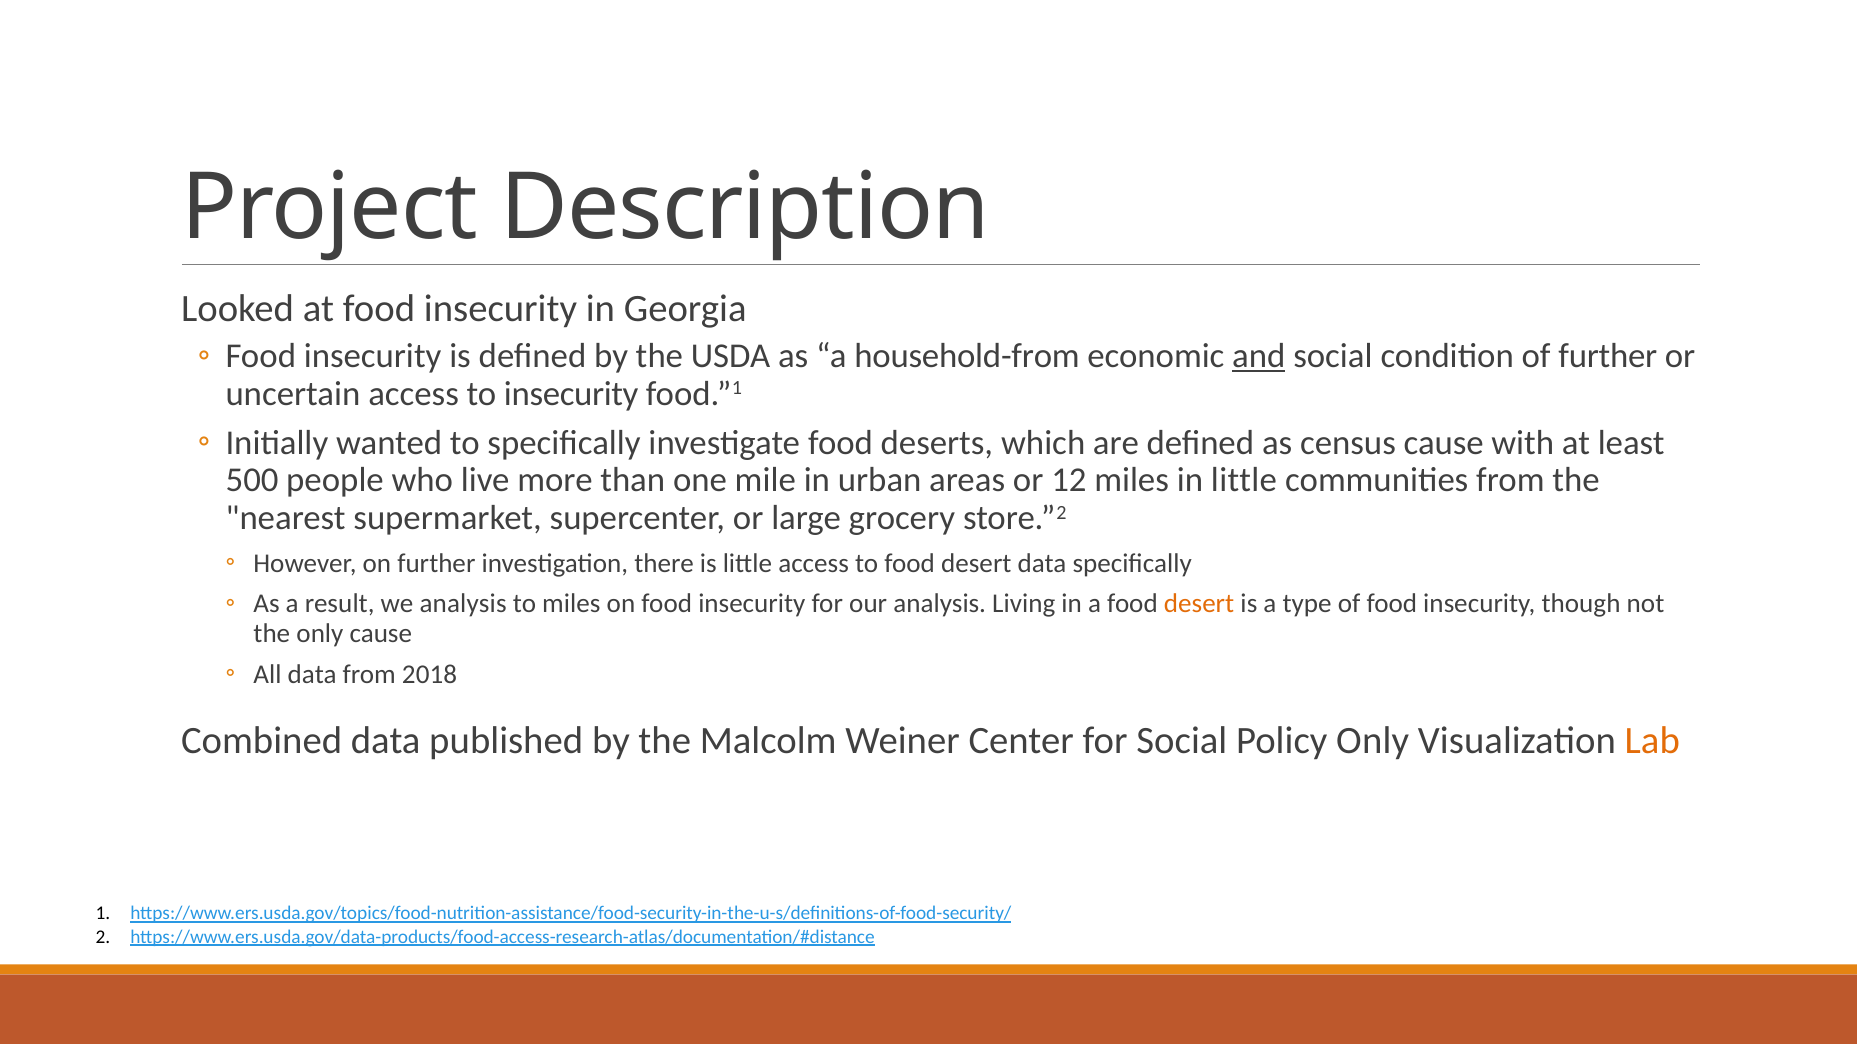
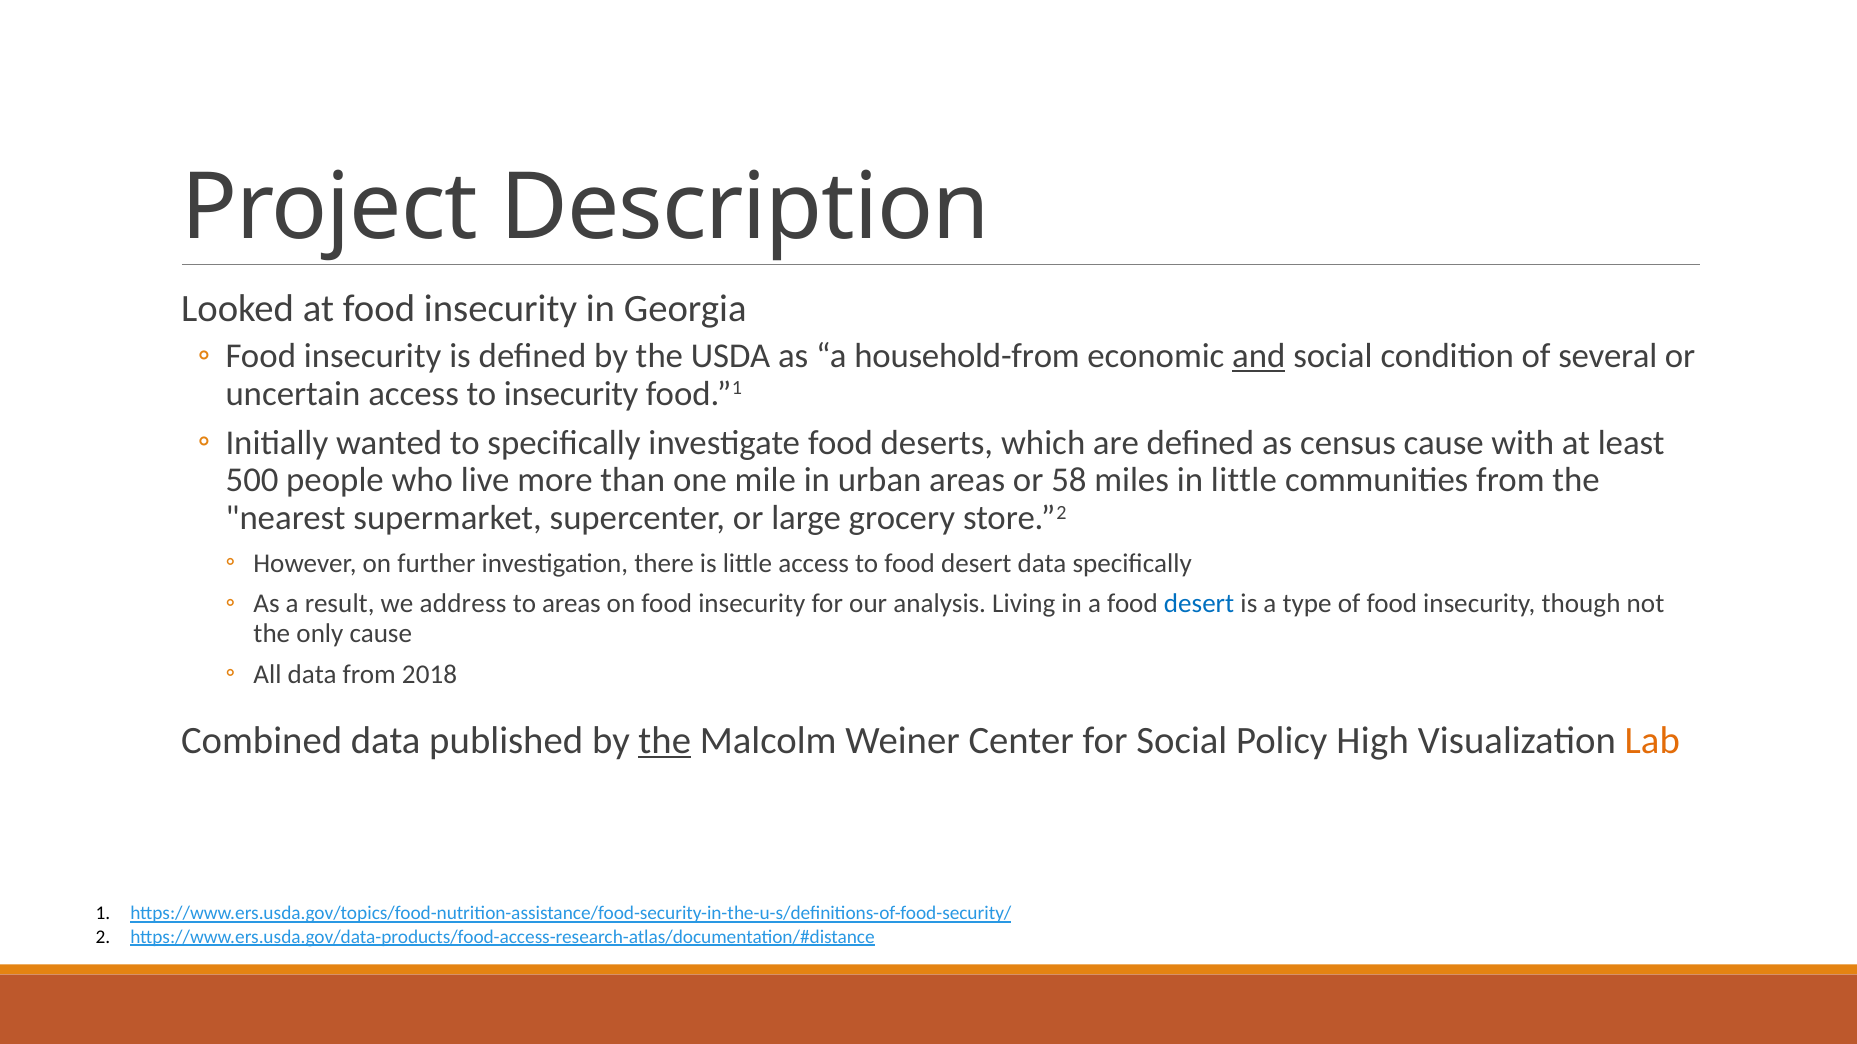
of further: further -> several (1608, 356)
12: 12 -> 58 (1069, 481)
we analysis: analysis -> address (463, 604)
to miles: miles -> areas (571, 604)
desert colour: orange -> blue (1199, 604)
the underline: none -> present (665, 741)
Policy Only: Only -> High (1373, 741)
